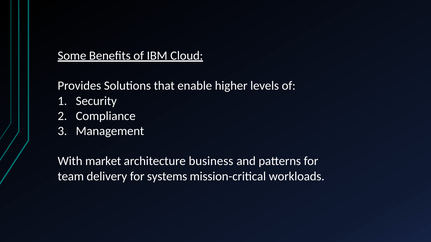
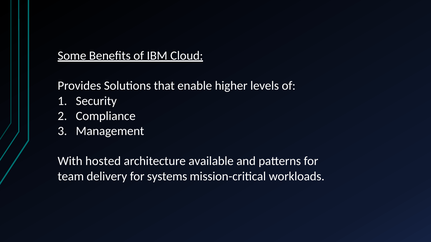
market: market -> hosted (103, 161)
business: business -> available (211, 161)
